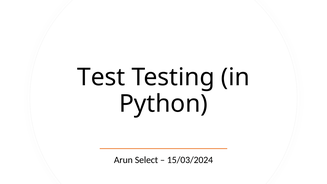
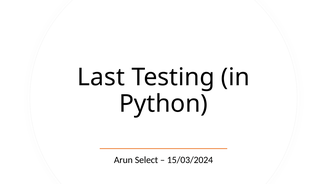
Test: Test -> Last (101, 77)
